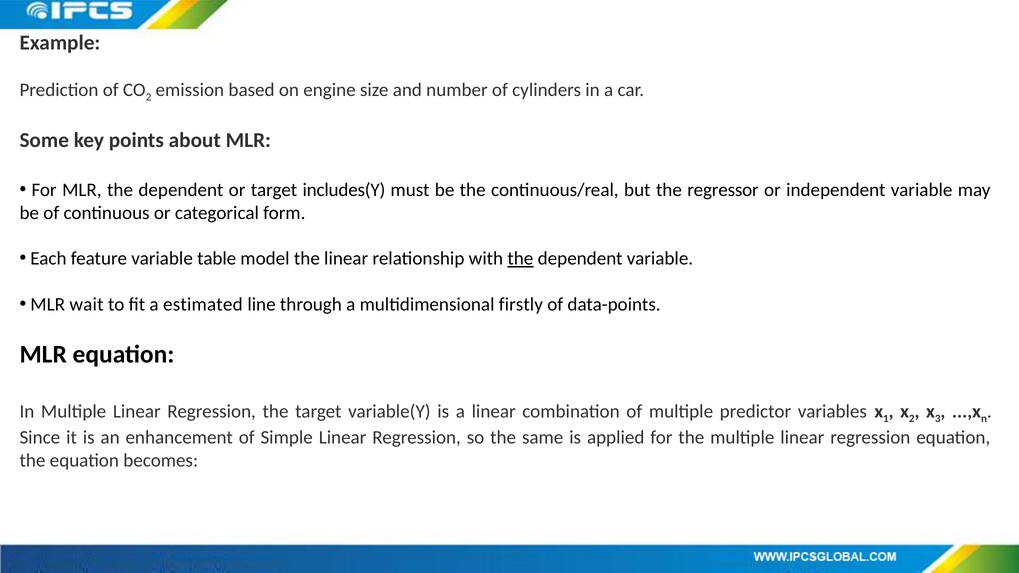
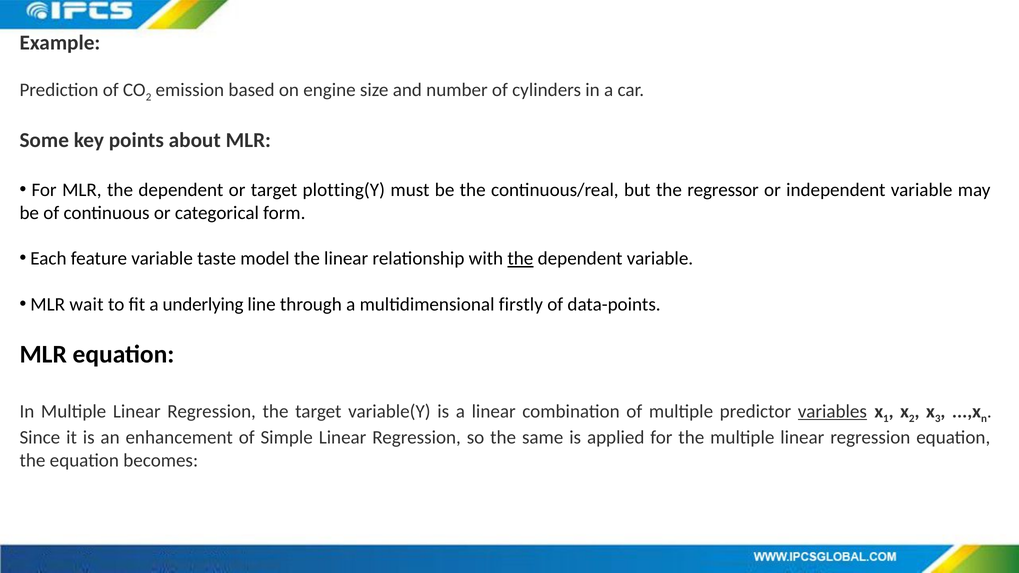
includes(Y: includes(Y -> plotting(Y (344, 190)
table: table -> taste (217, 259)
estimated: estimated -> underlying (203, 305)
variables underline: none -> present (832, 412)
